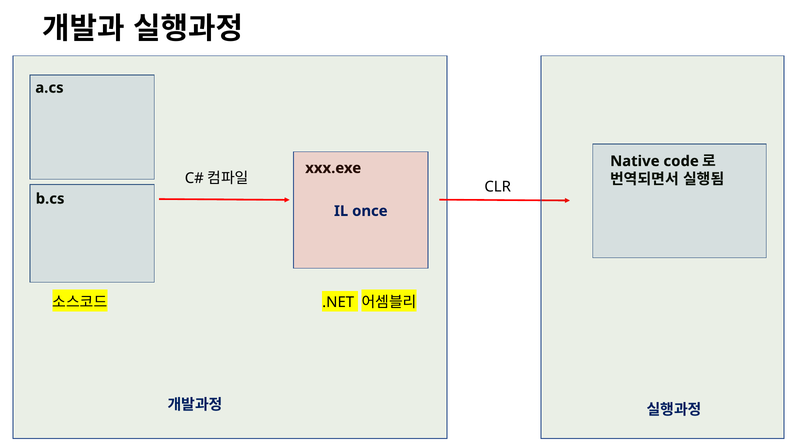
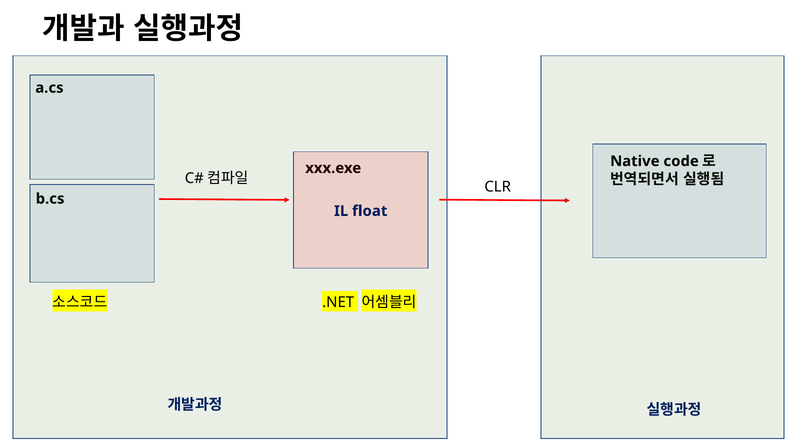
once: once -> float (370, 211)
